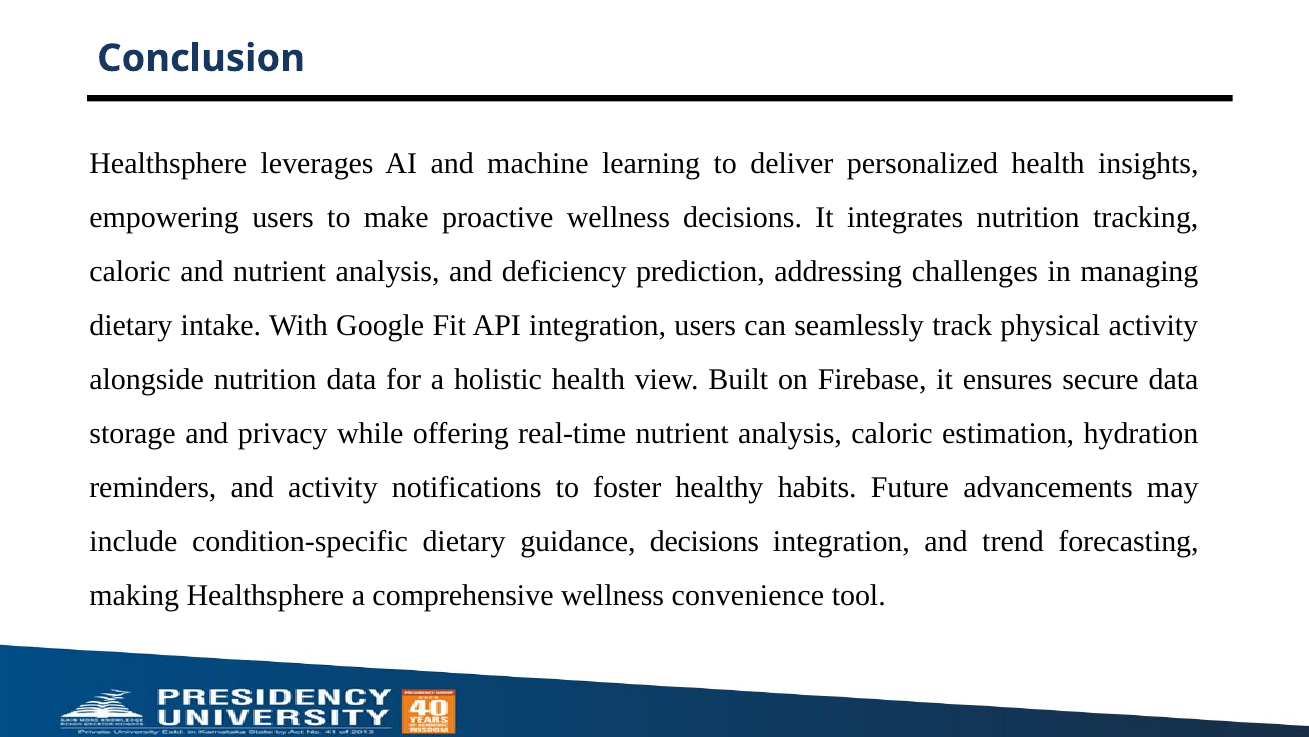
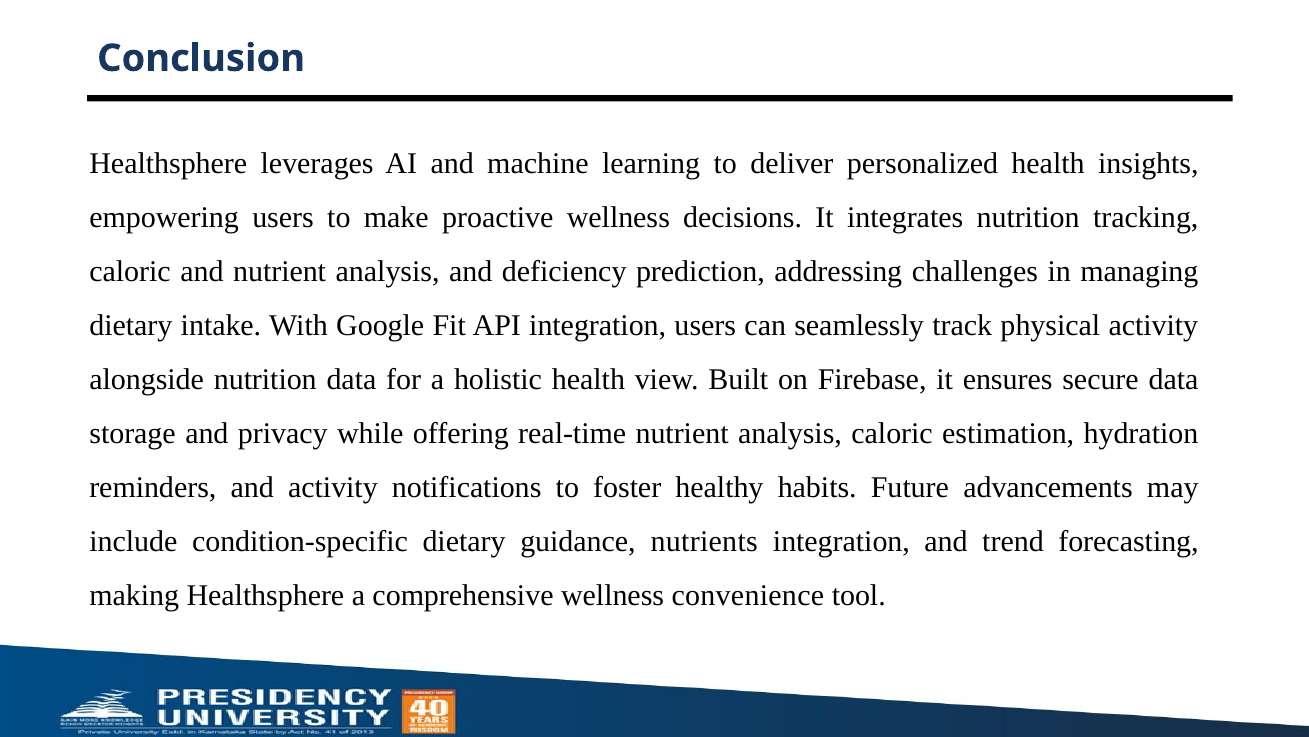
guidance decisions: decisions -> nutrients (704, 541)
